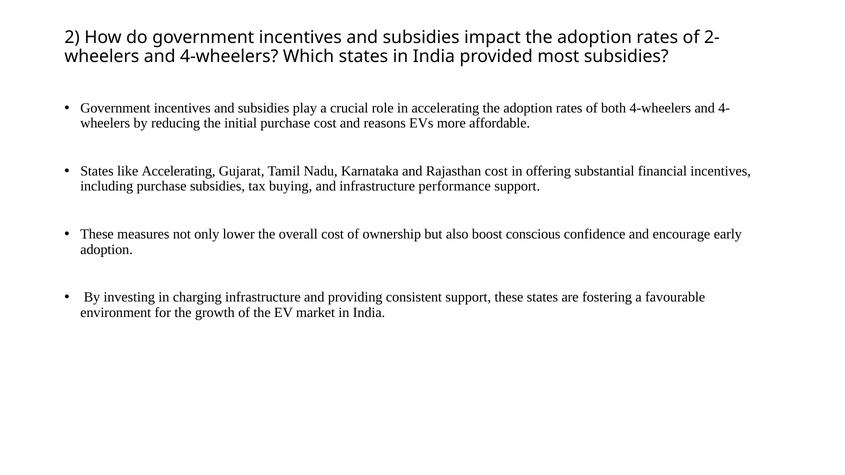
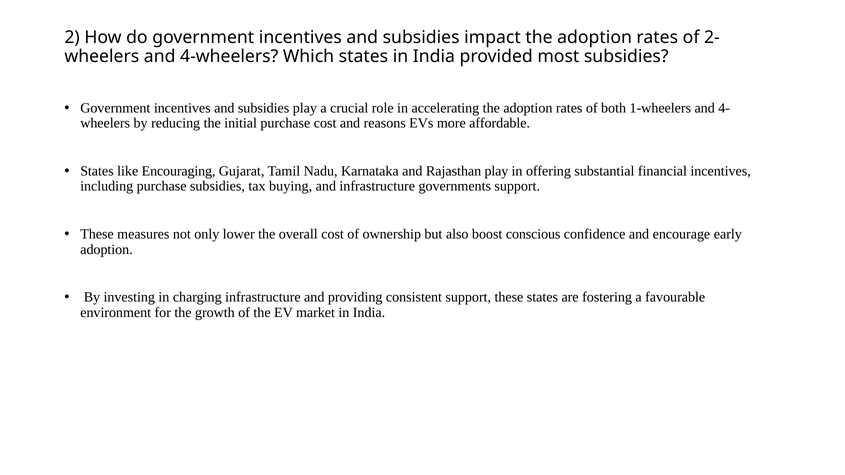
both 4-wheelers: 4-wheelers -> 1-wheelers (660, 108)
like Accelerating: Accelerating -> Encouraging (179, 171)
Rajasthan cost: cost -> play (496, 171)
performance: performance -> governments (455, 186)
